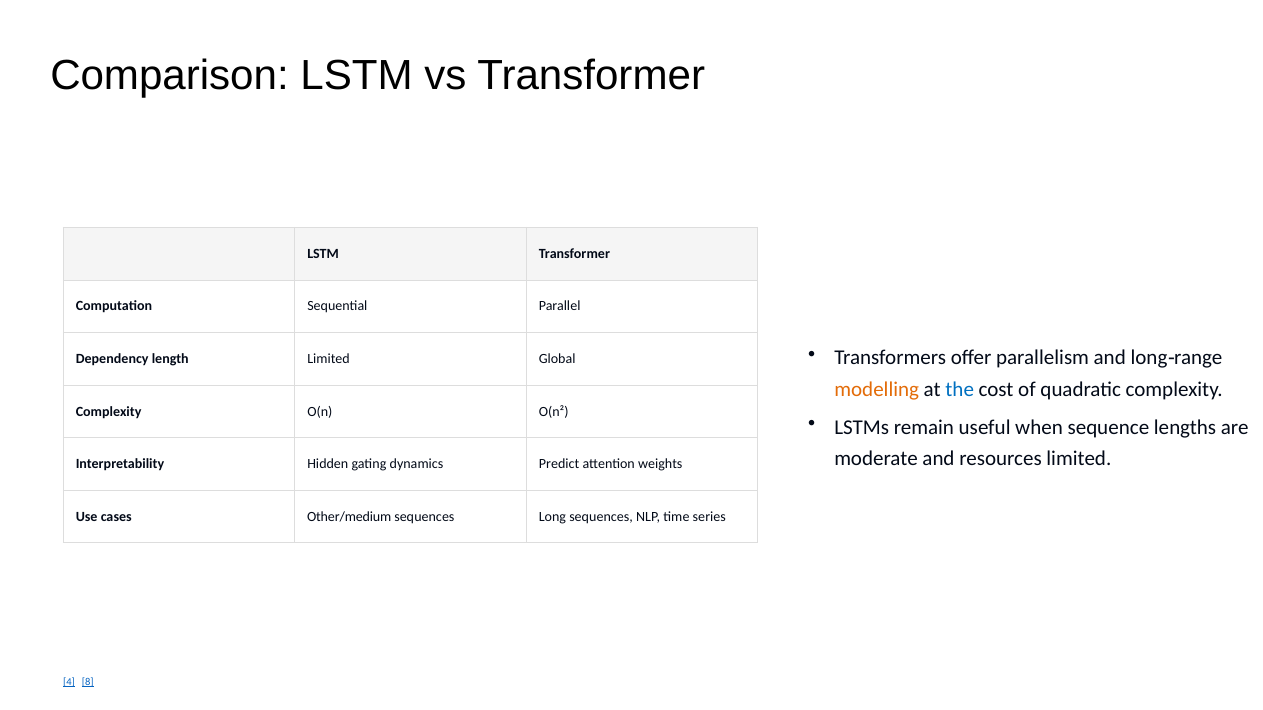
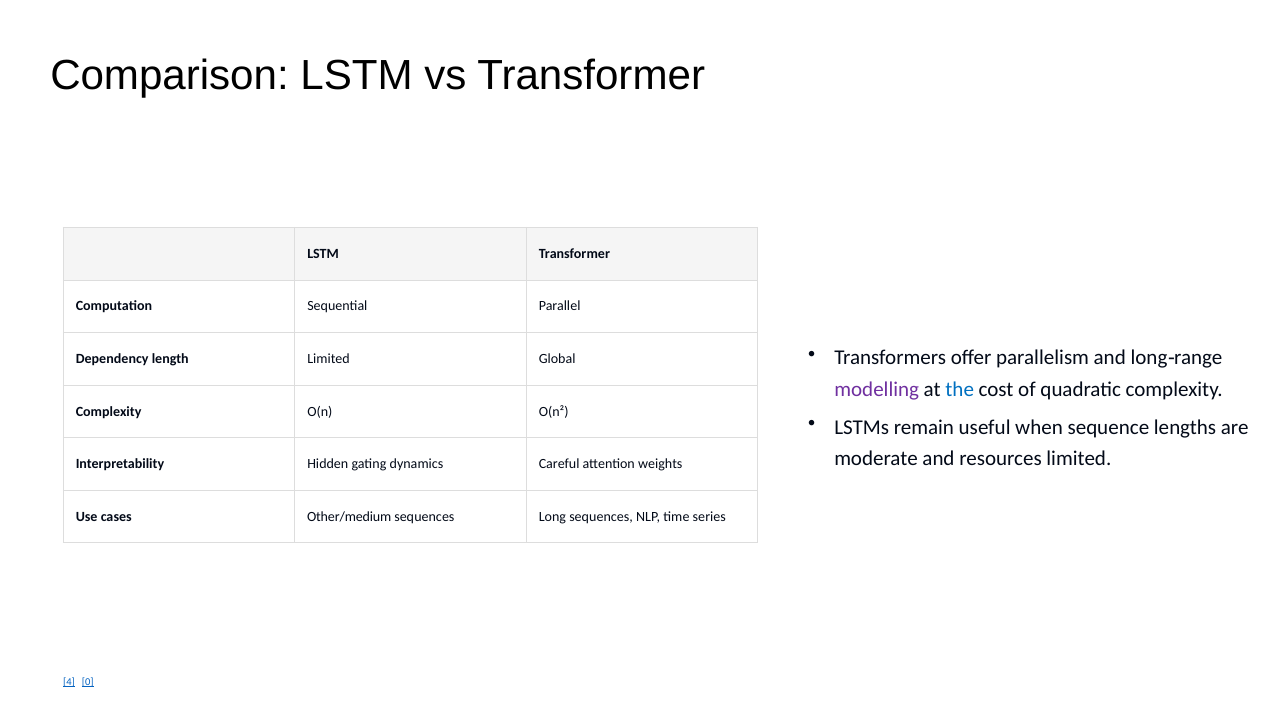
modelling colour: orange -> purple (877, 390)
Predict: Predict -> Careful (559, 464)
8: 8 -> 0 (88, 683)
